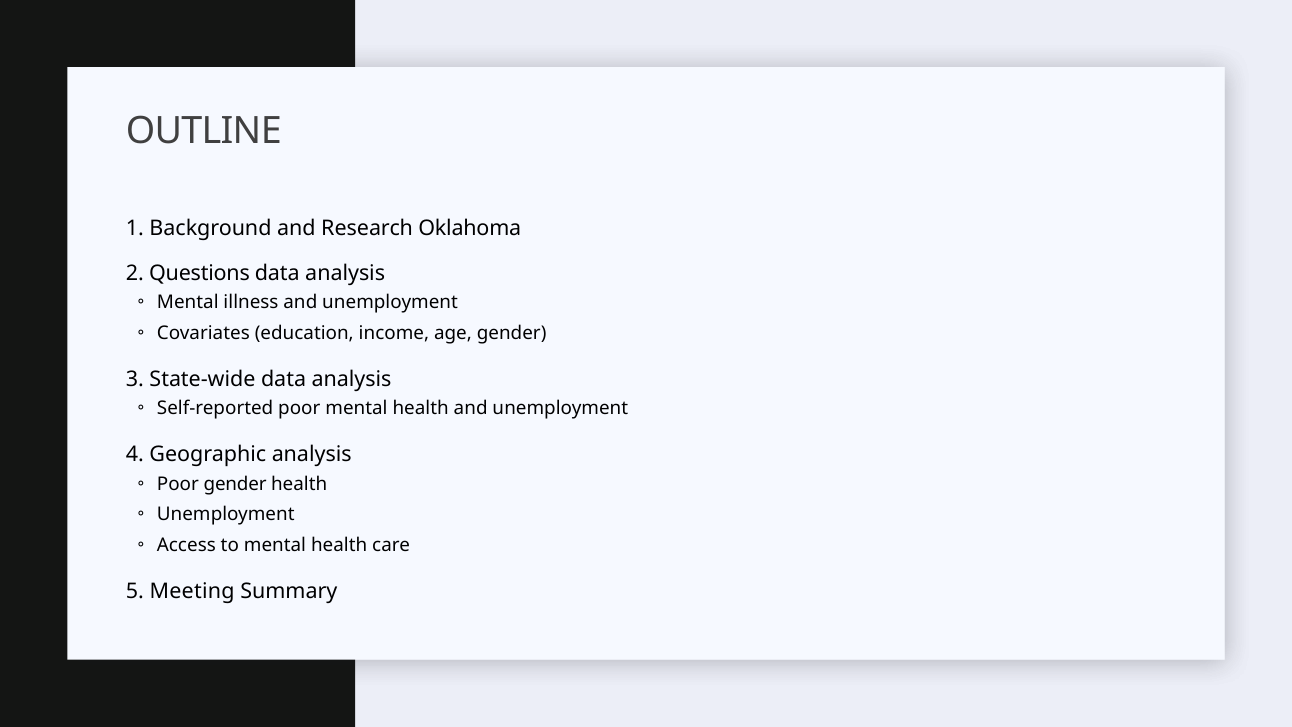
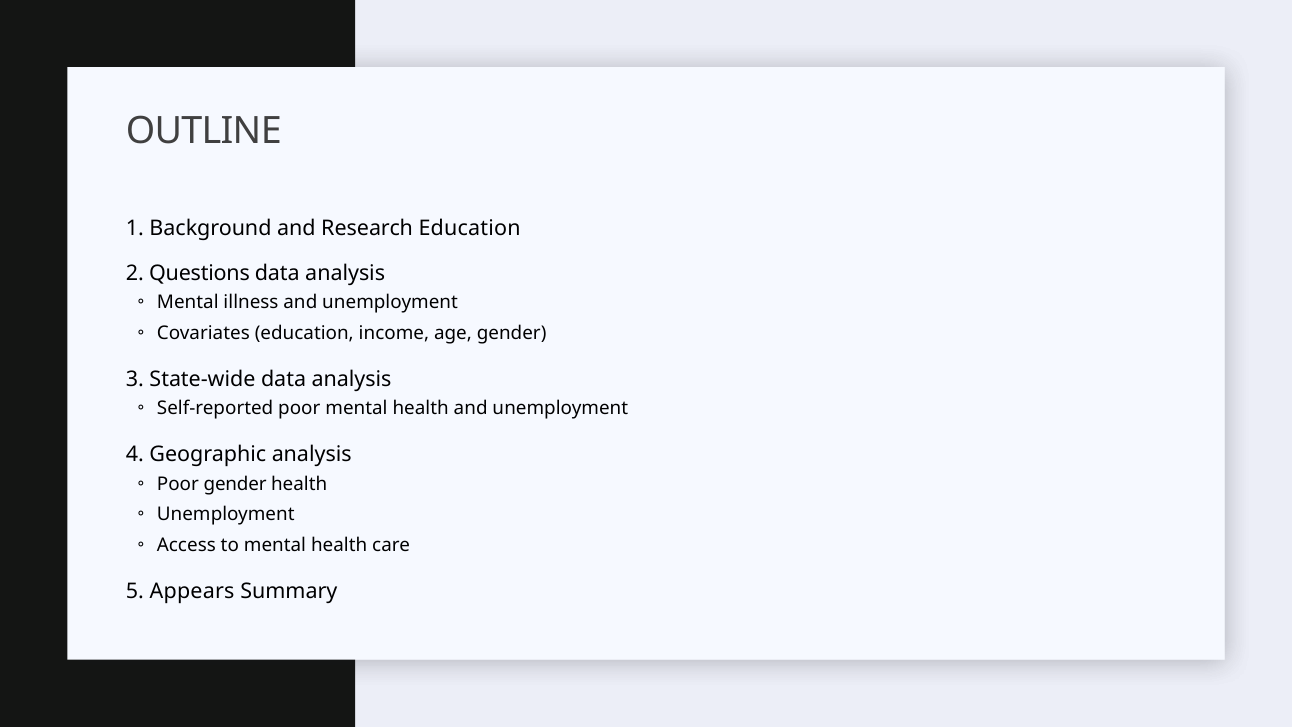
Research Oklahoma: Oklahoma -> Education (470, 228)
Meeting: Meeting -> Appears (192, 591)
